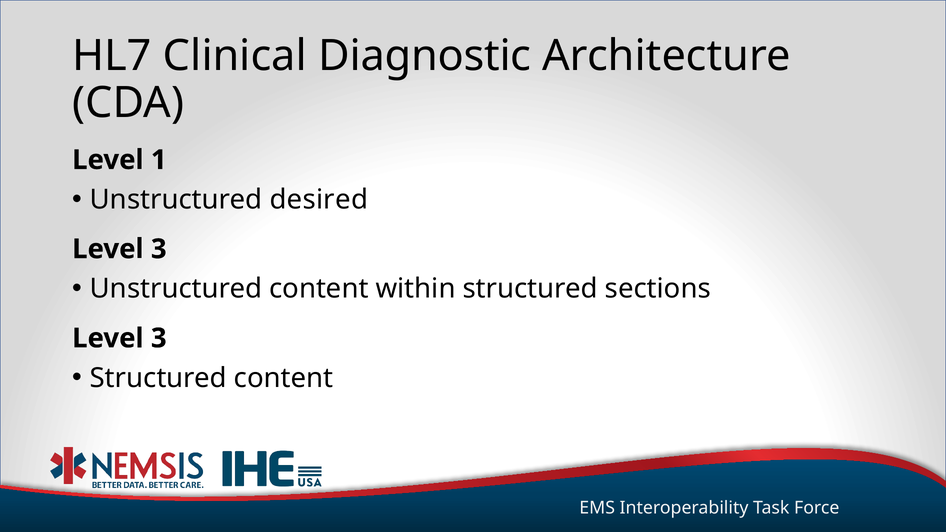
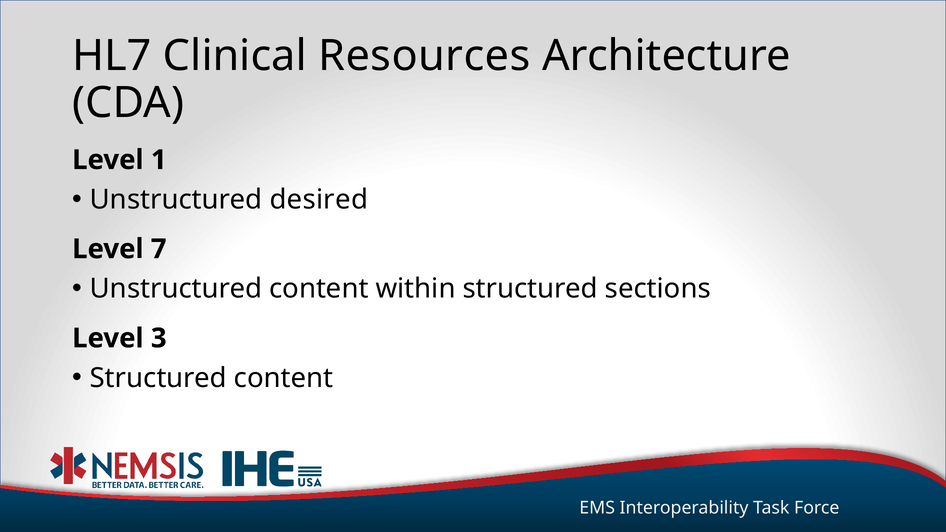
Diagnostic: Diagnostic -> Resources (424, 56)
3: 3 -> 7 (159, 249)
